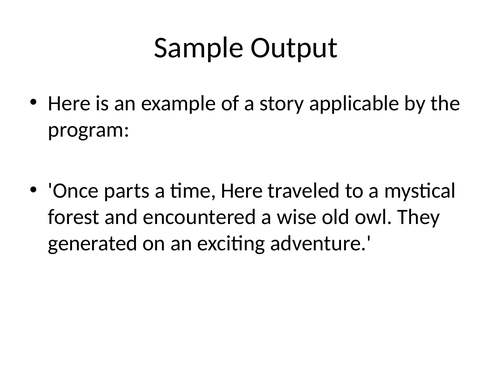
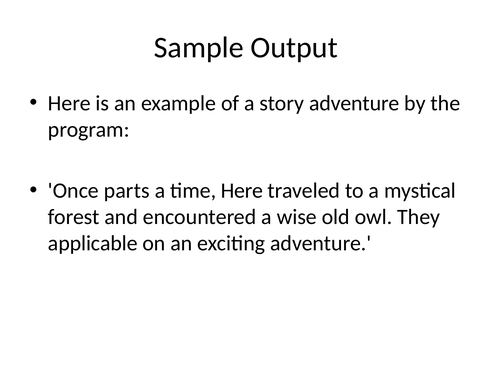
story applicable: applicable -> adventure (354, 103)
generated: generated -> applicable (93, 243)
